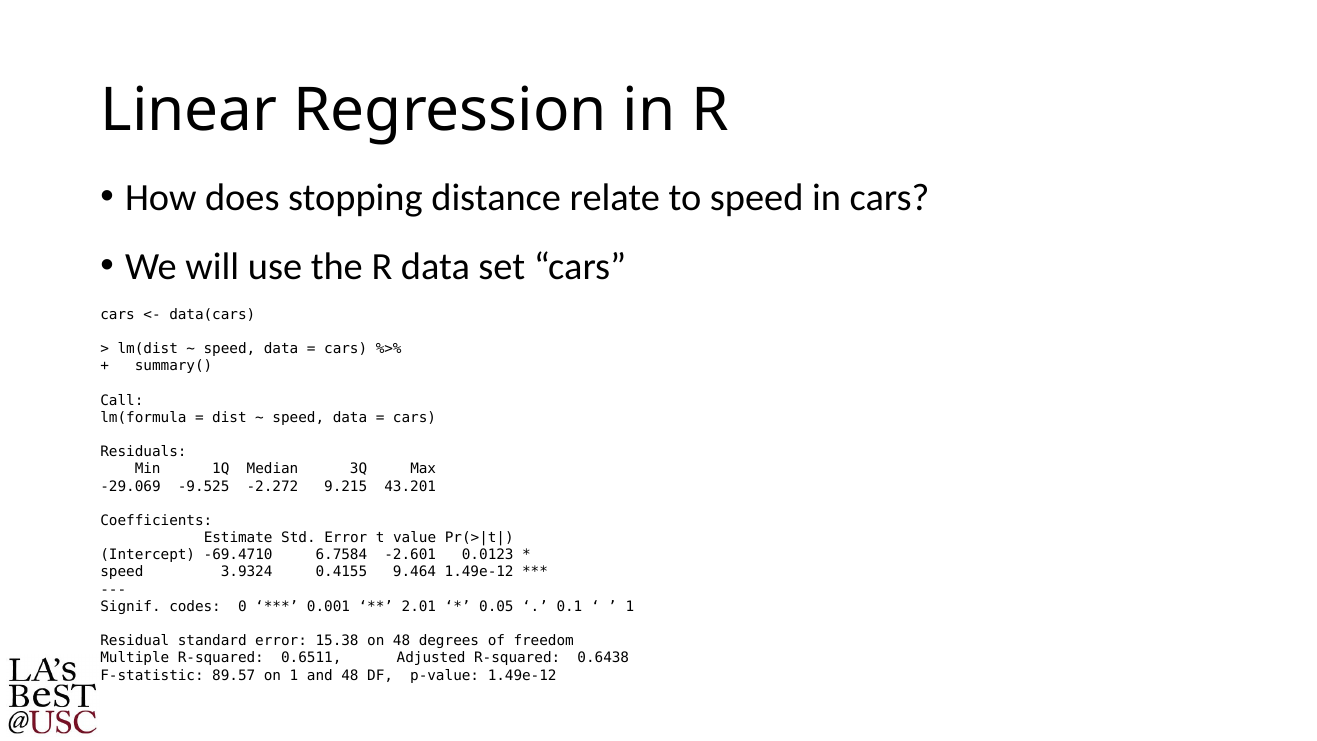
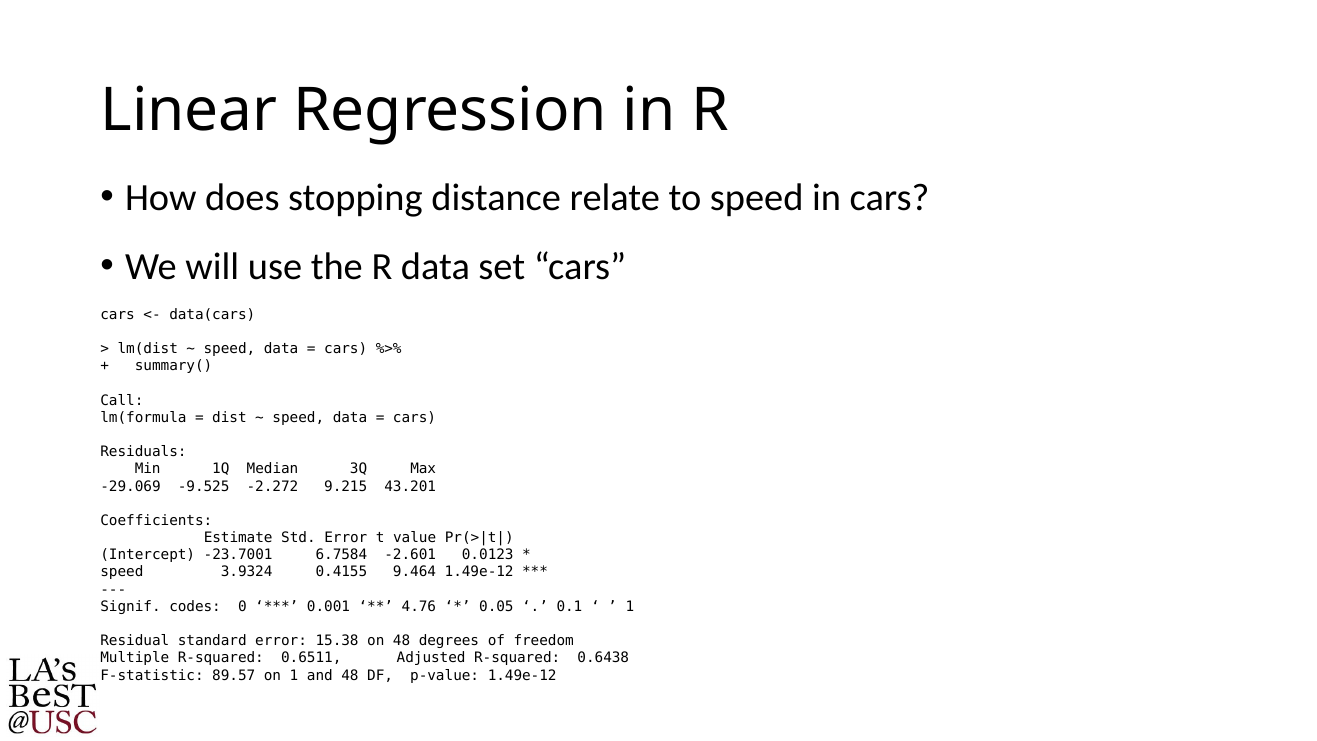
-69.4710: -69.4710 -> -23.7001 (238, 555)
2.01: 2.01 -> 4.76 (419, 606)
